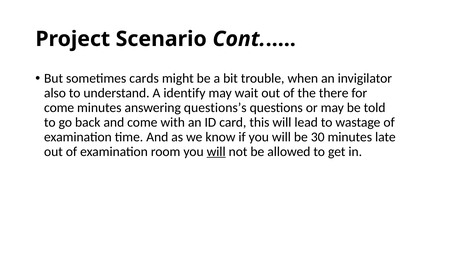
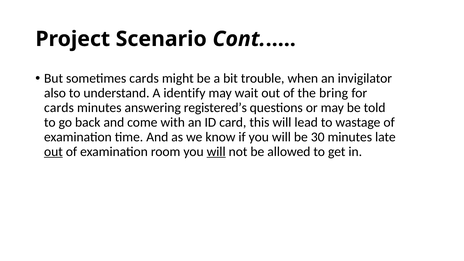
there: there -> bring (334, 93)
come: come -> cards (59, 108)
questions’s: questions’s -> registered’s (215, 108)
out underline: none -> present (53, 152)
